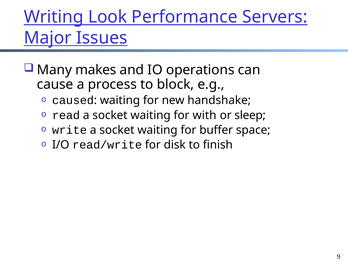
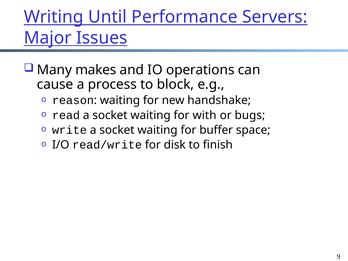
Look: Look -> Until (108, 17)
caused: caused -> reason (73, 100)
sleep: sleep -> bugs (250, 115)
